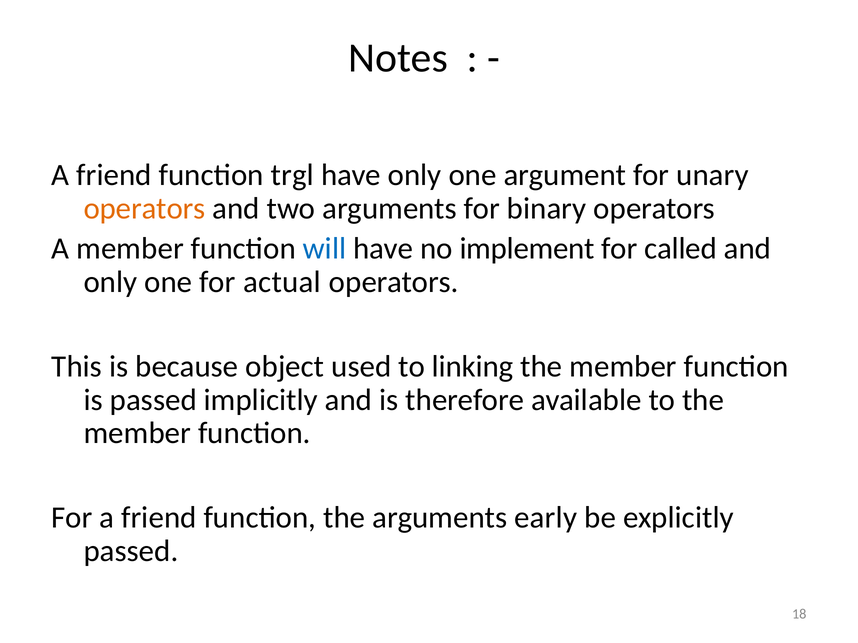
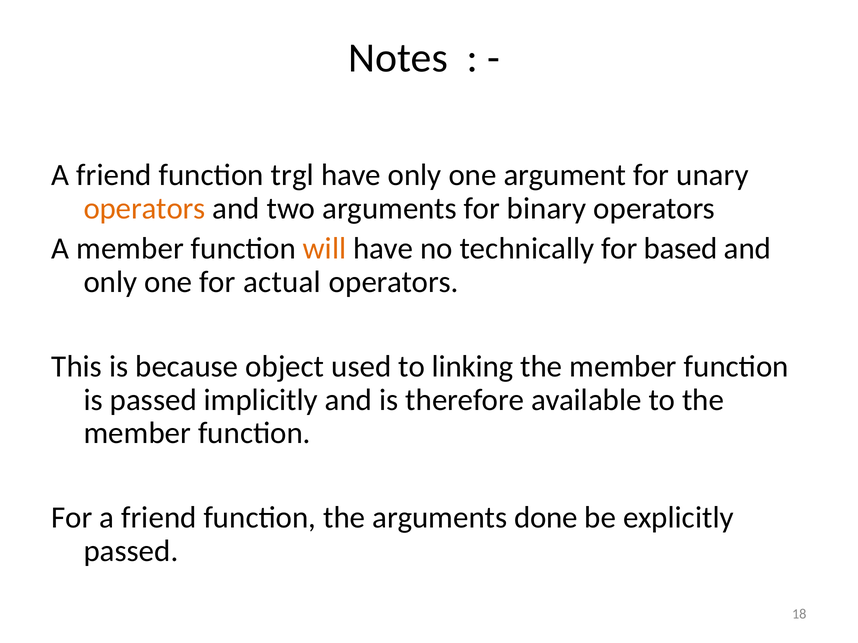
will colour: blue -> orange (325, 249)
implement: implement -> technically (527, 249)
called: called -> based (681, 249)
early: early -> done (546, 518)
